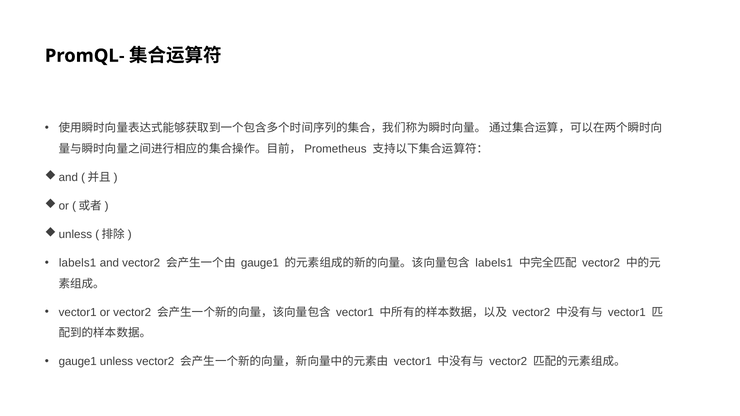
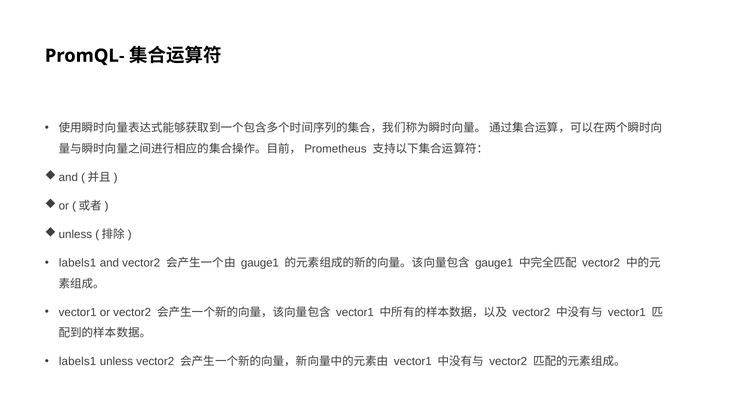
labels1: labels1 -> gauge1 (494, 263)
gauge1: gauge1 -> labels1 (78, 362)
